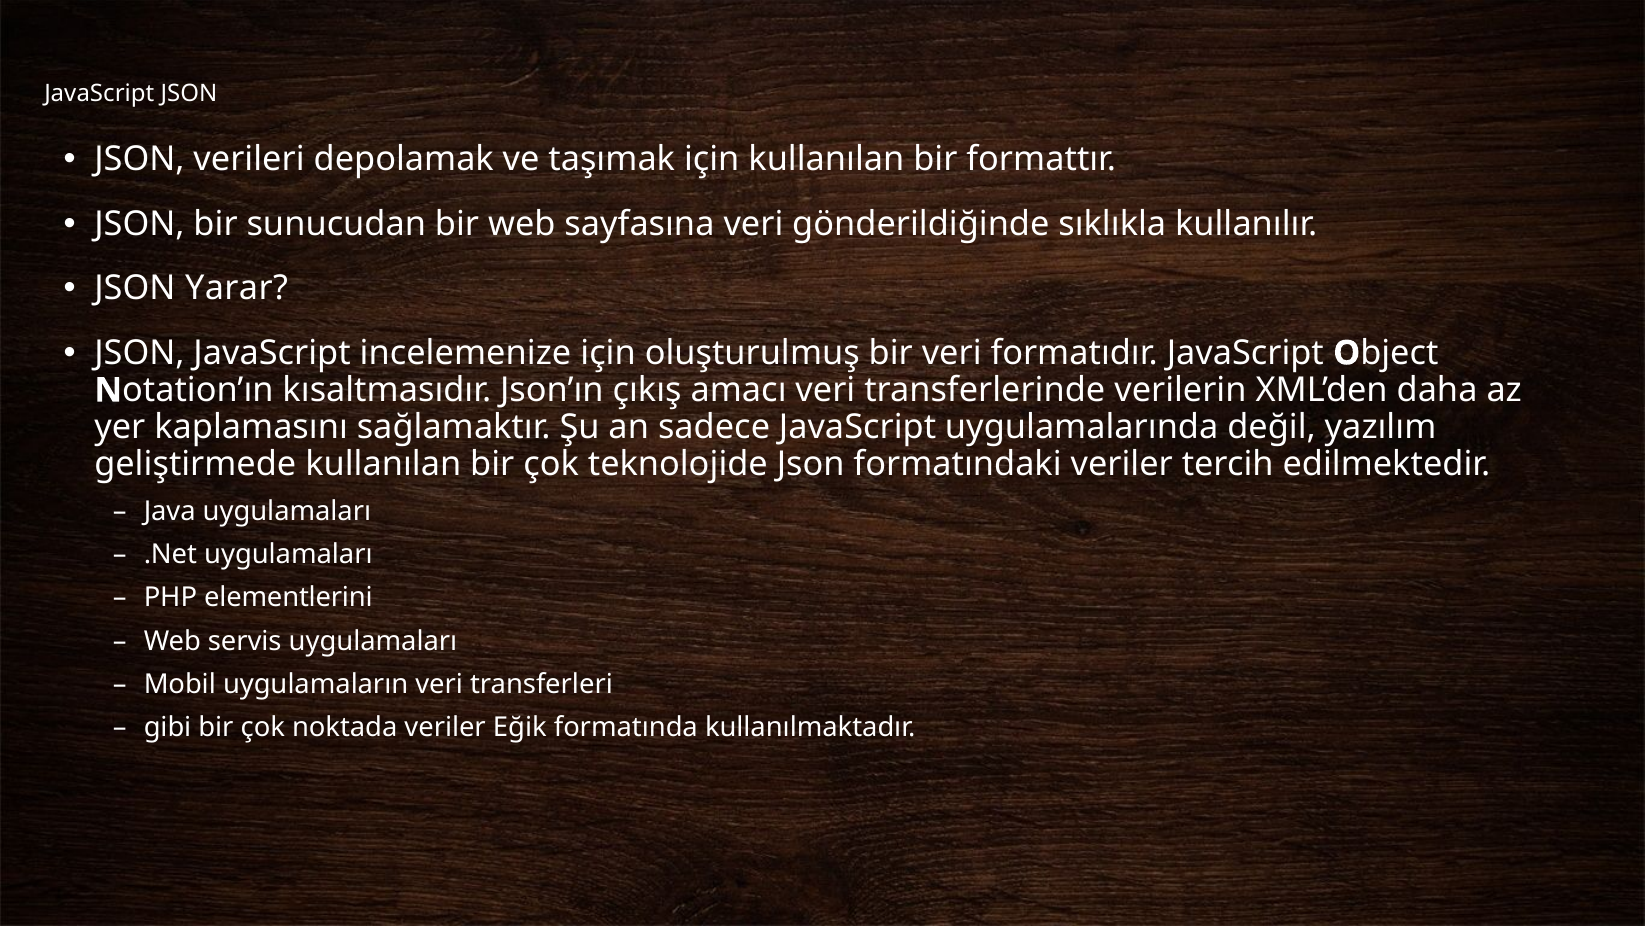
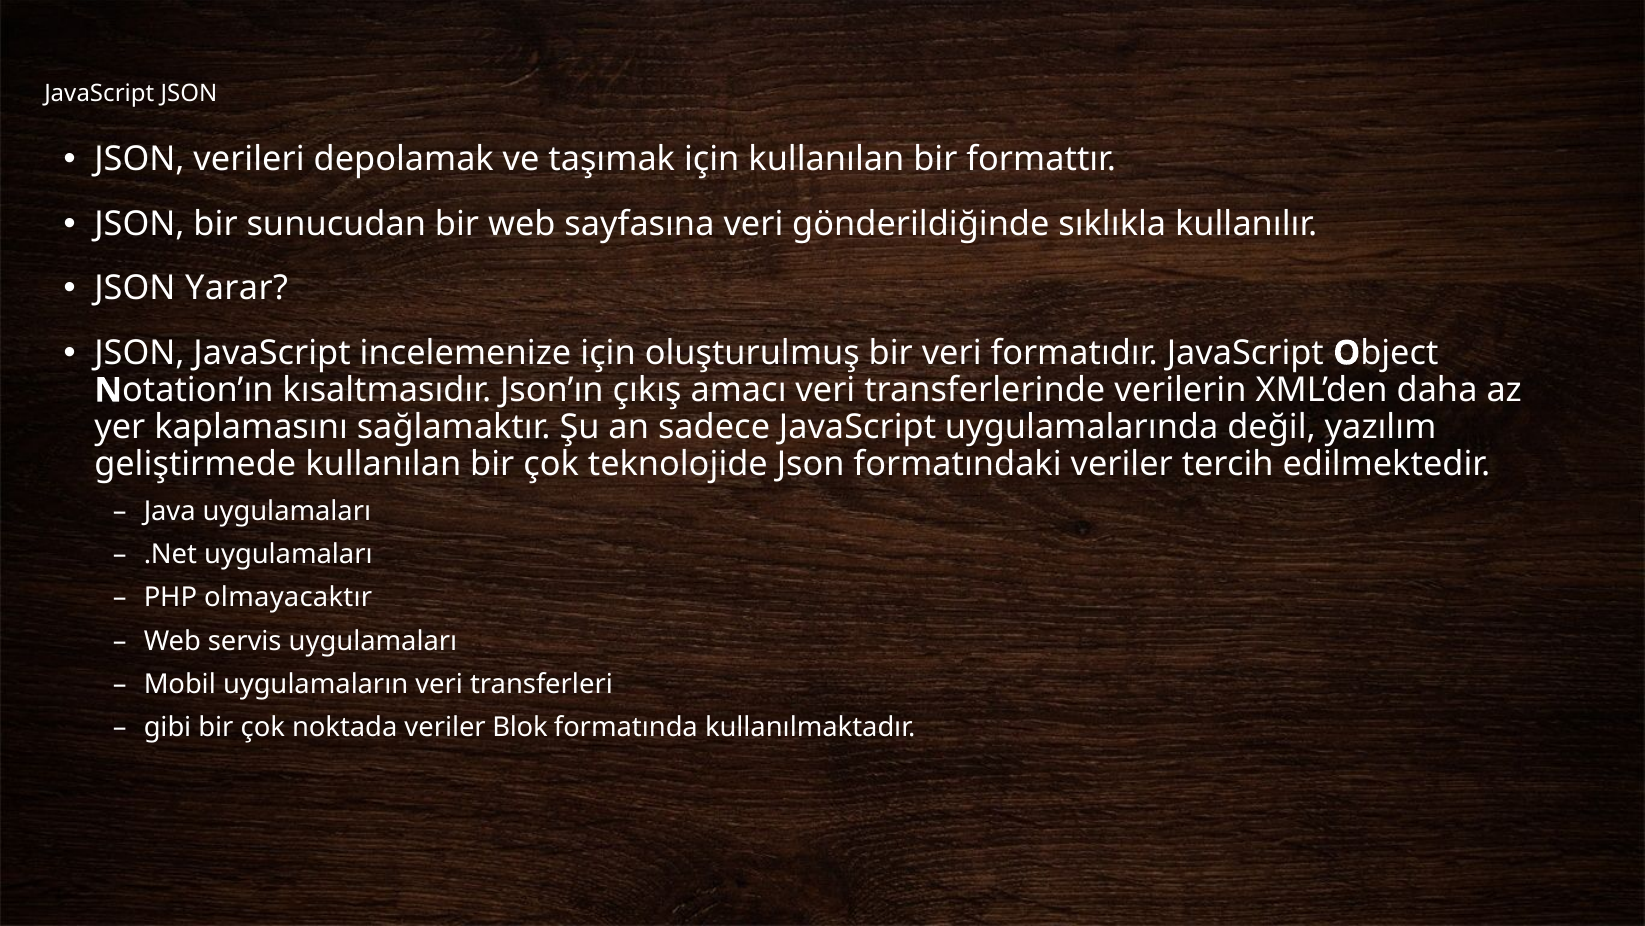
elementlerini: elementlerini -> olmayacaktır (288, 598)
Eğik: Eğik -> Blok (520, 727)
